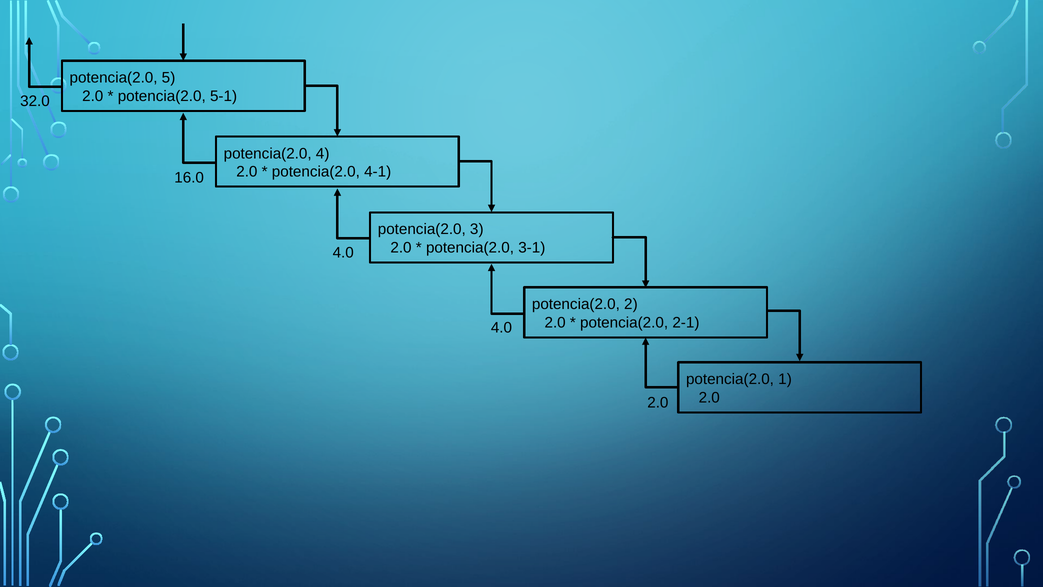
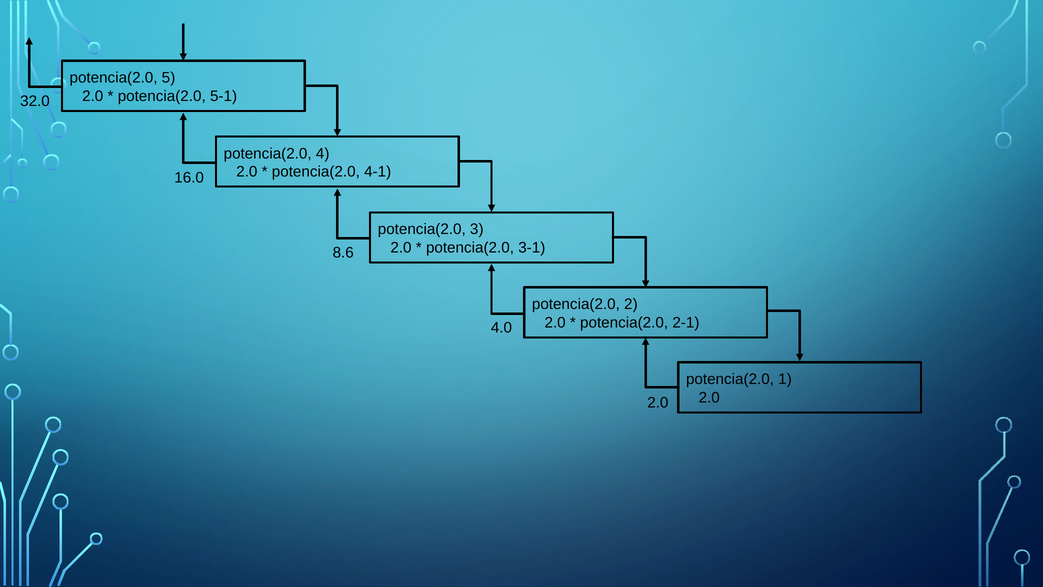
4.0: 4.0 -> 8.6 (343, 253)
